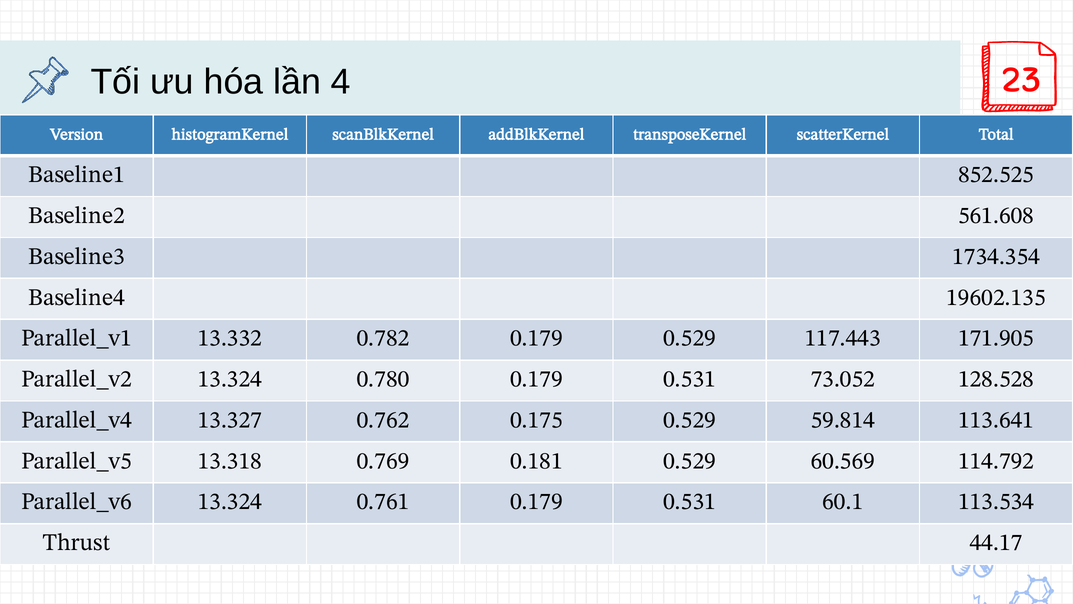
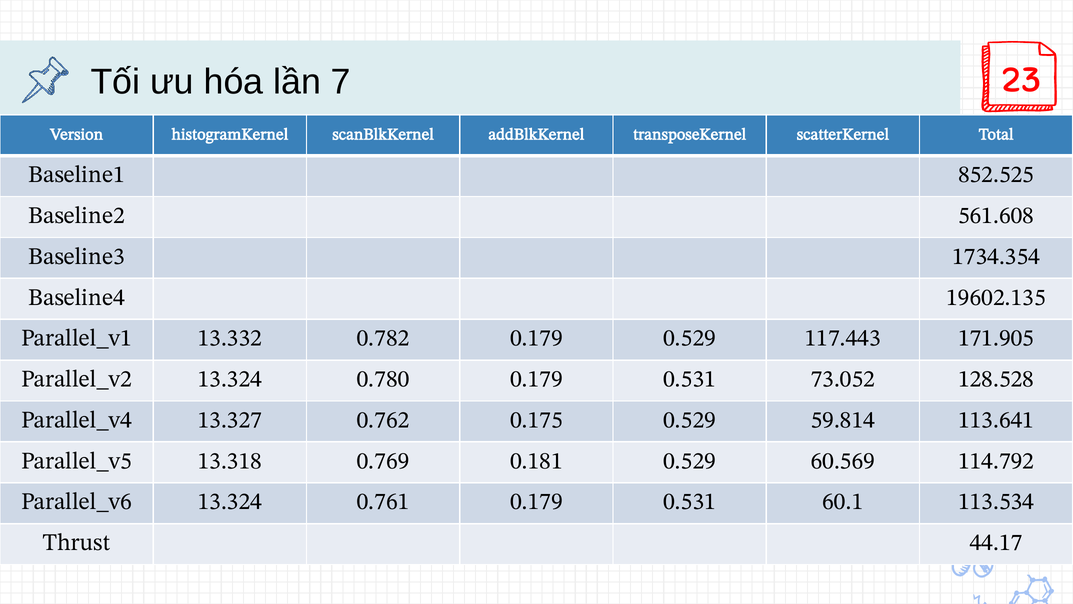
4: 4 -> 7 (341, 82)
